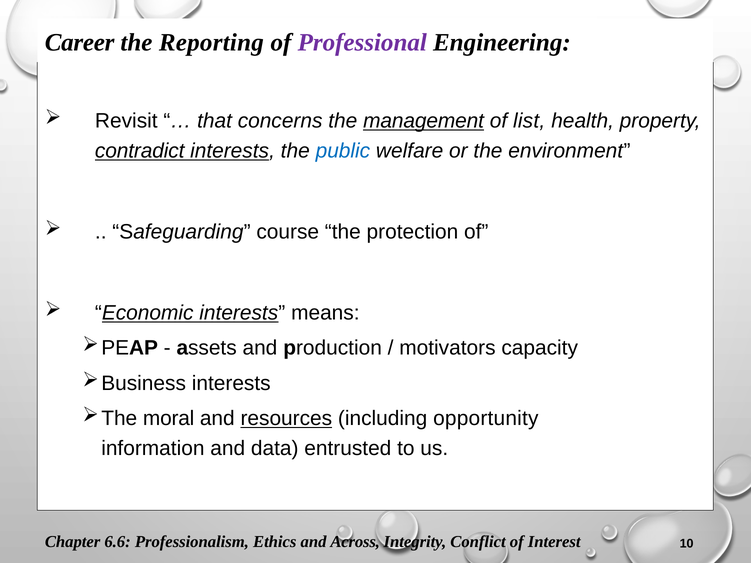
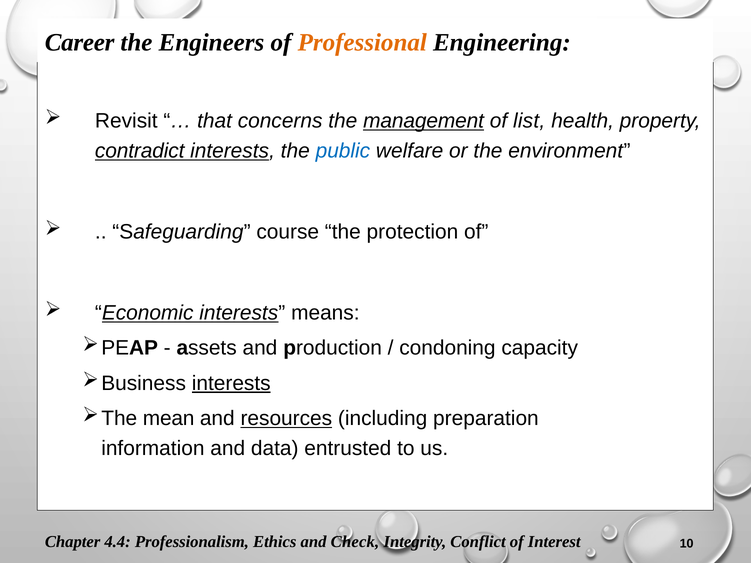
Reporting: Reporting -> Engineers (212, 42)
Professional colour: purple -> orange (362, 42)
motivators: motivators -> condoning (447, 348)
interests underline: none -> present (231, 383)
moral: moral -> mean (169, 419)
opportunity: opportunity -> preparation (486, 419)
6.6: 6.6 -> 4.4 (118, 542)
Across: Across -> Check (355, 542)
